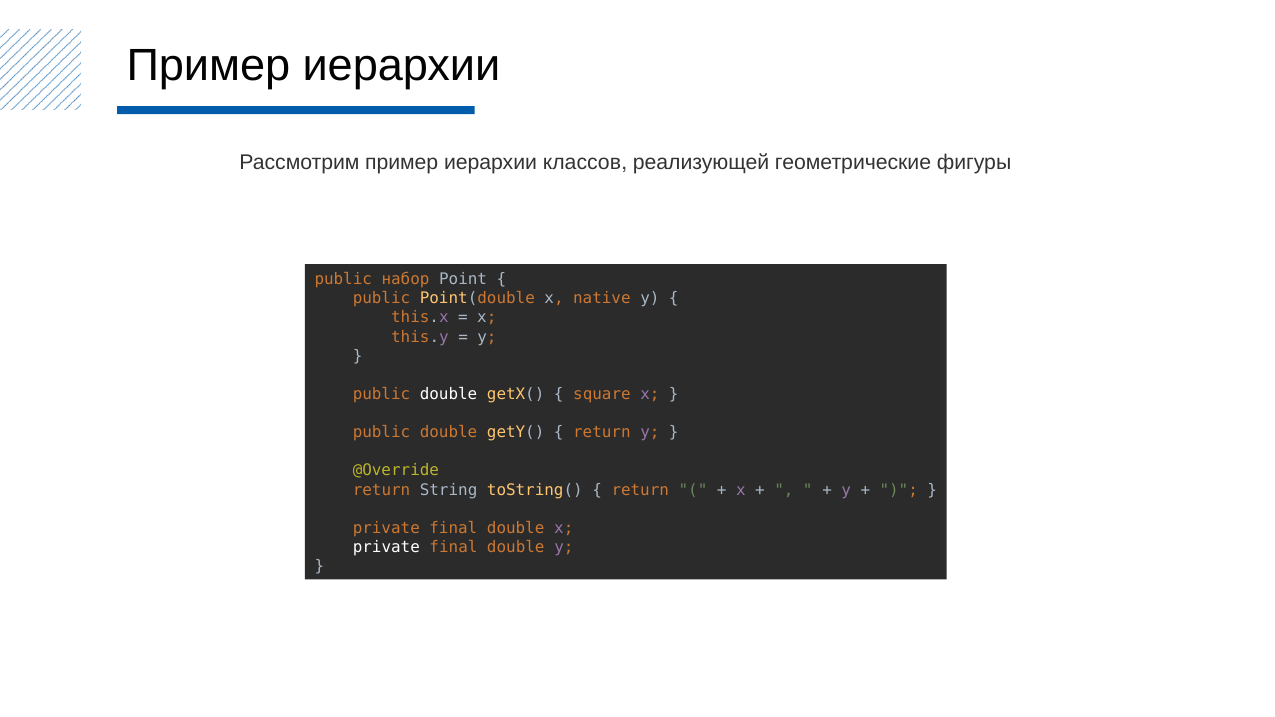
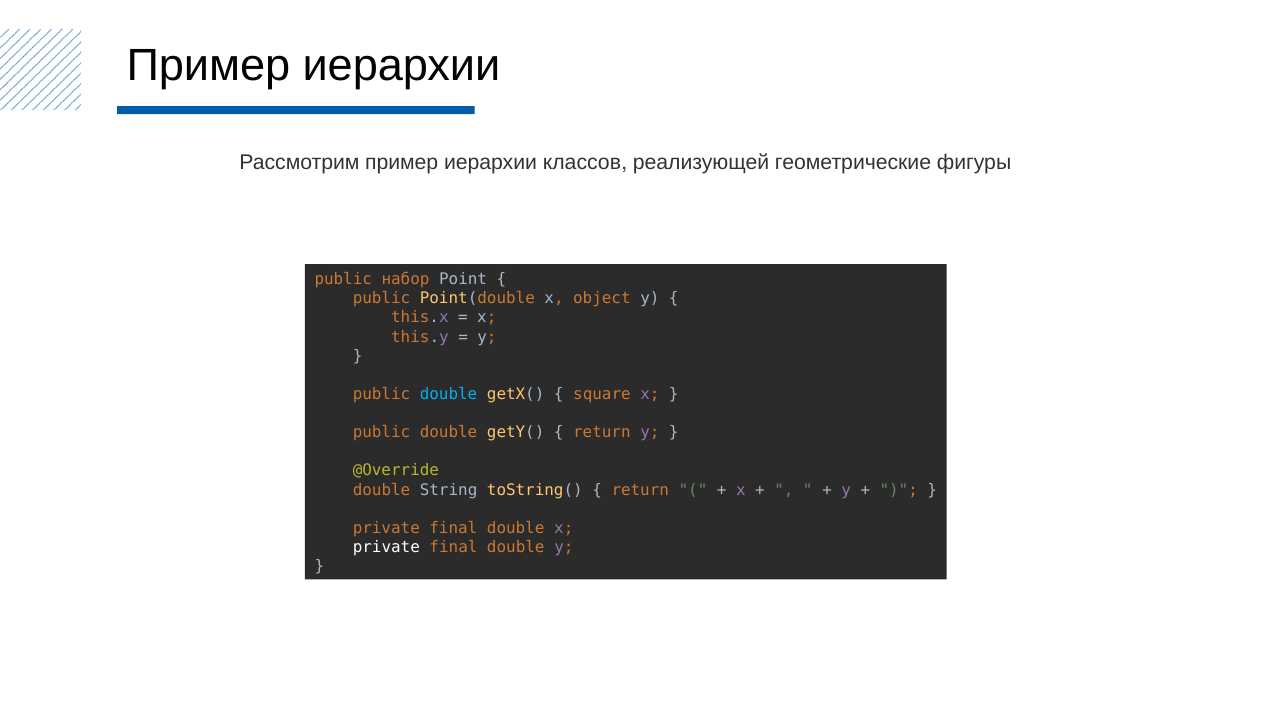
native: native -> object (602, 299)
double colour: white -> light blue (449, 394)
return: return -> double (382, 490)
